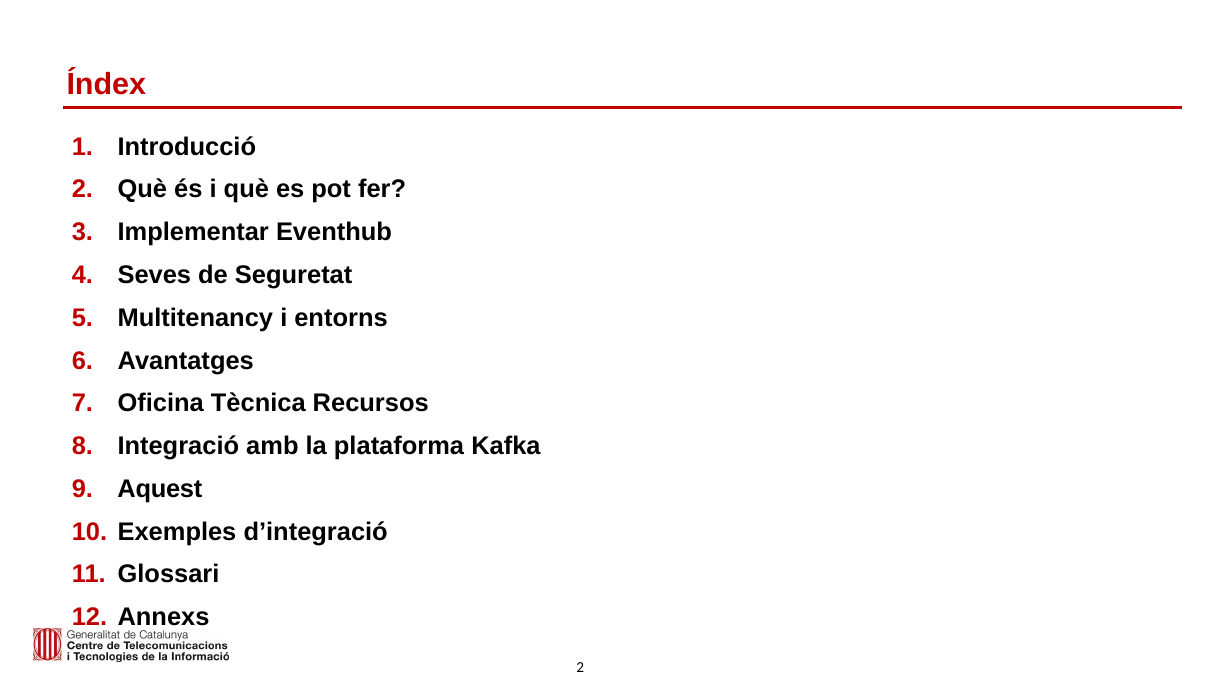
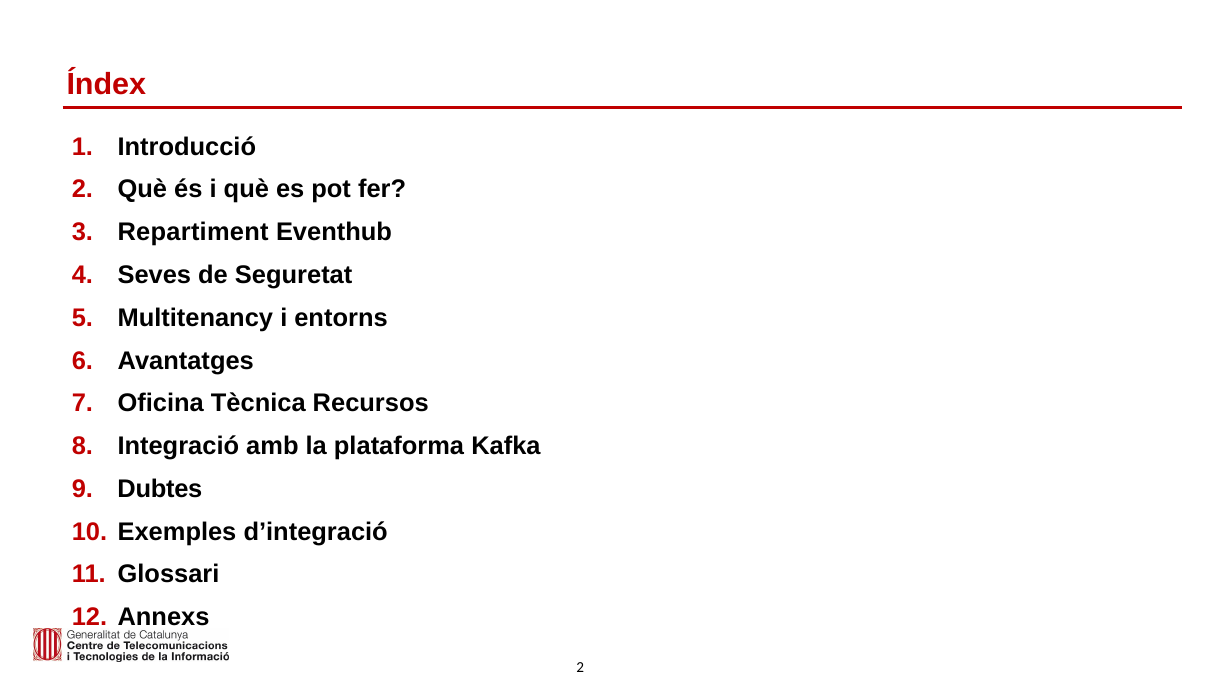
Implementar: Implementar -> Repartiment (193, 232)
Aquest: Aquest -> Dubtes (160, 489)
